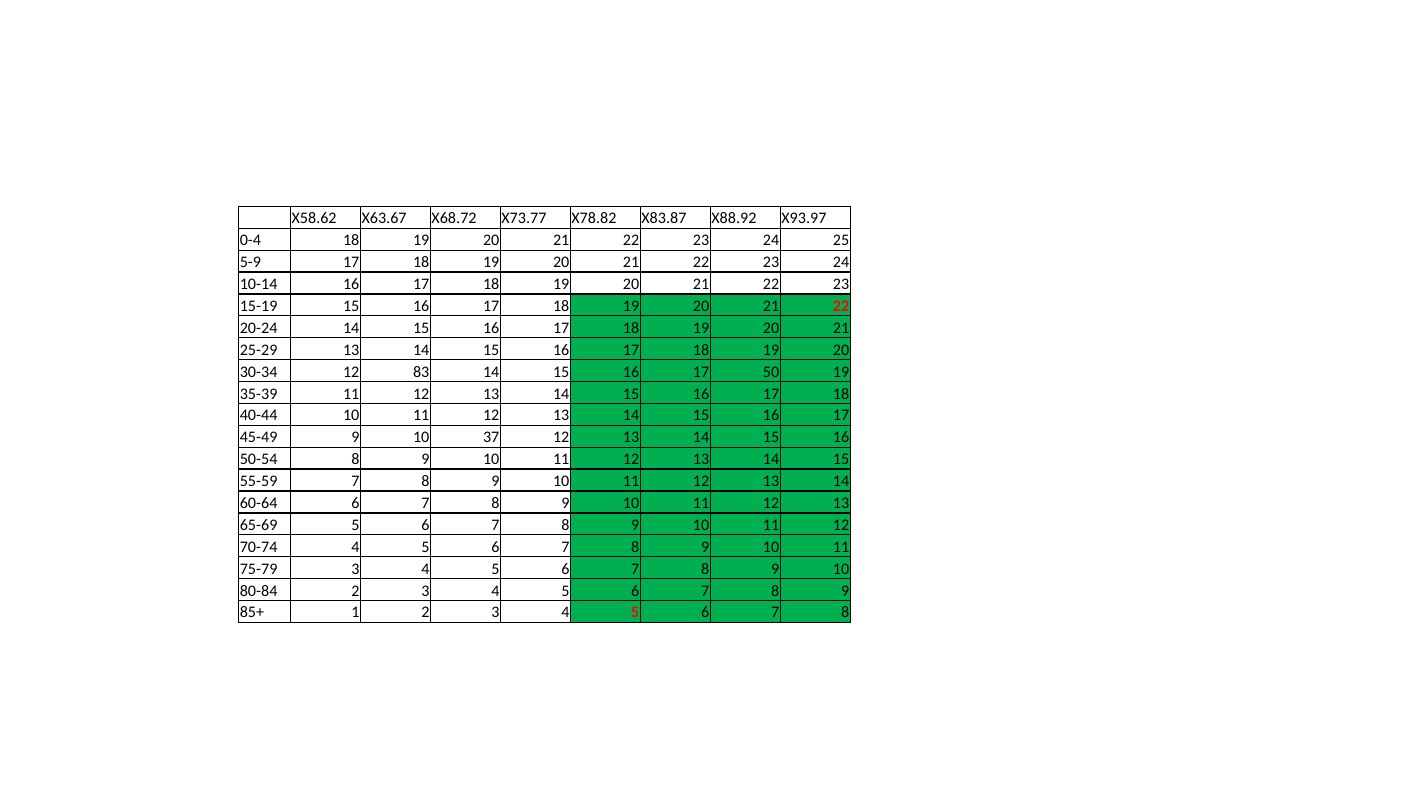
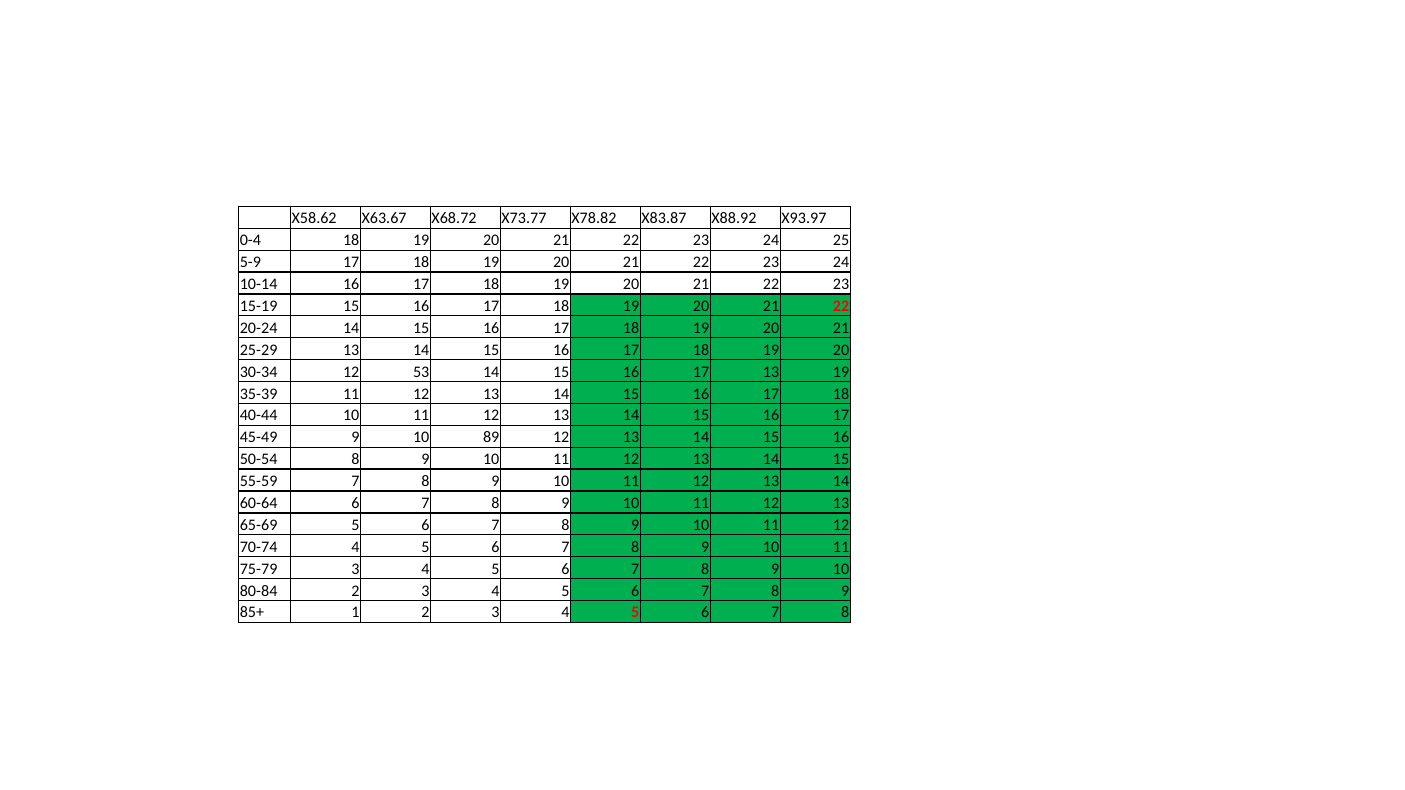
83: 83 -> 53 (421, 372)
17 50: 50 -> 13 (771, 372)
37: 37 -> 89 (491, 438)
